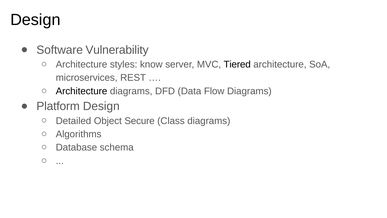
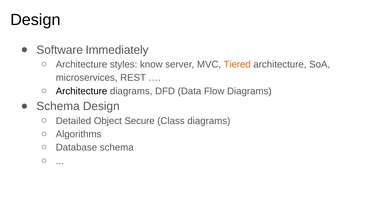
Vulnerability: Vulnerability -> Immediately (117, 50)
Tiered colour: black -> orange (237, 64)
Platform: Platform -> Schema (58, 106)
